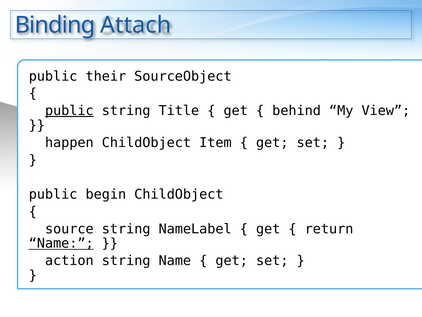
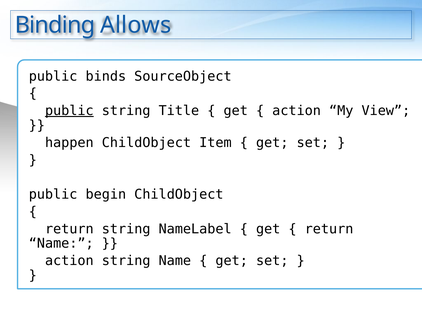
Attach: Attach -> Allows (136, 25)
their: their -> binds (106, 76)
behind: behind -> action (297, 111)
source: source -> return (69, 229)
Name underline: present -> none (61, 243)
